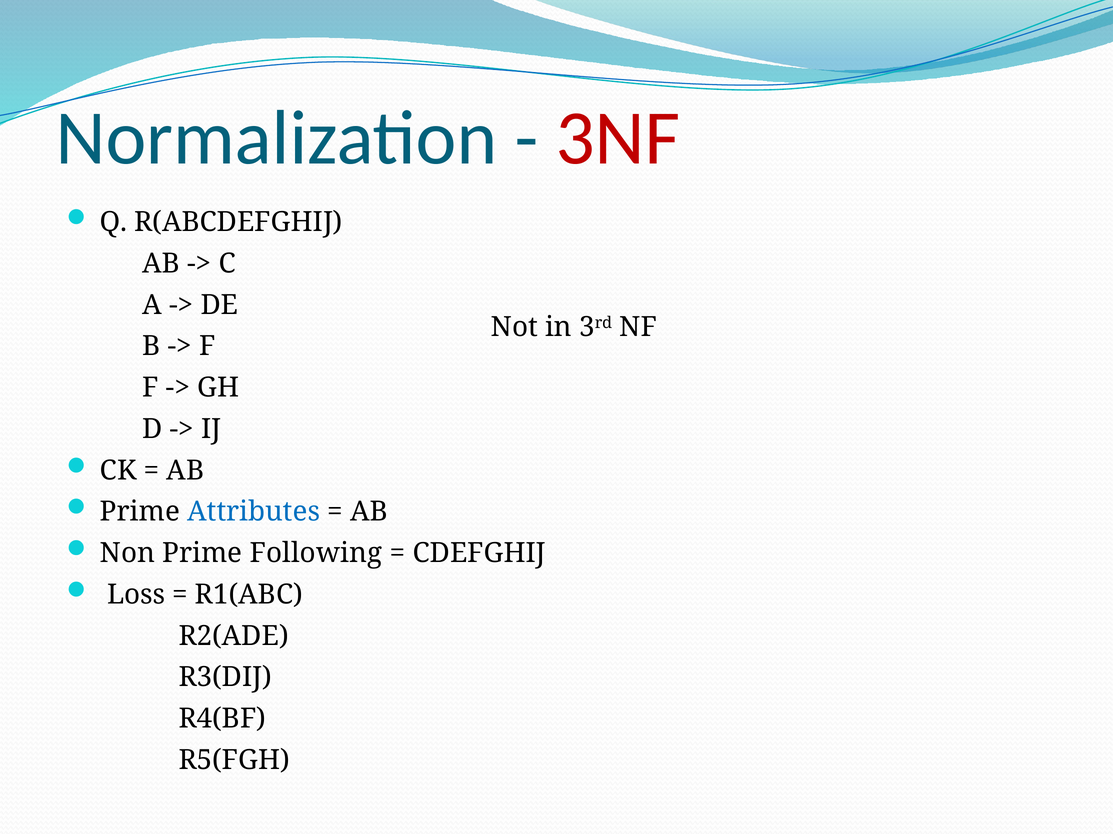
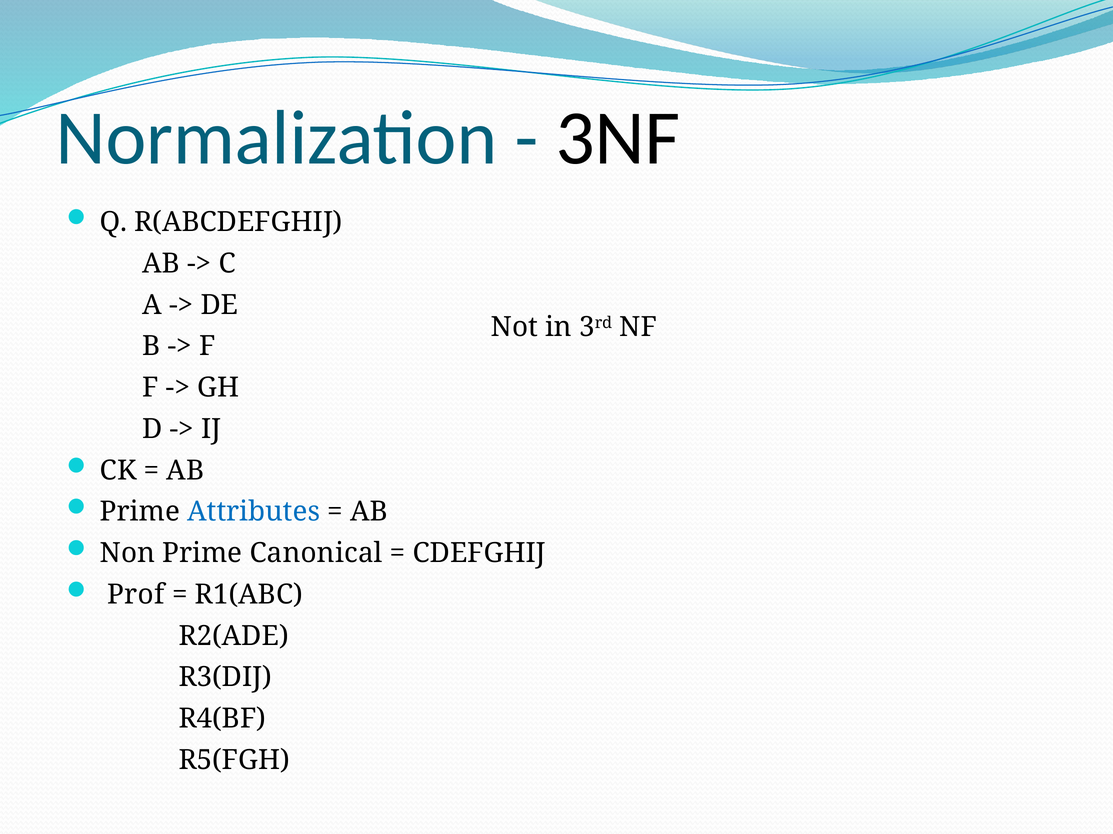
3NF colour: red -> black (618, 139)
Following: Following -> Canonical (316, 554)
Loss: Loss -> Prof (136, 595)
